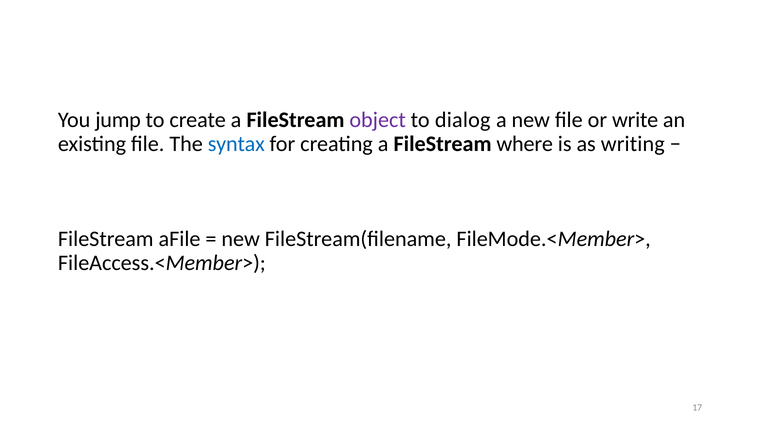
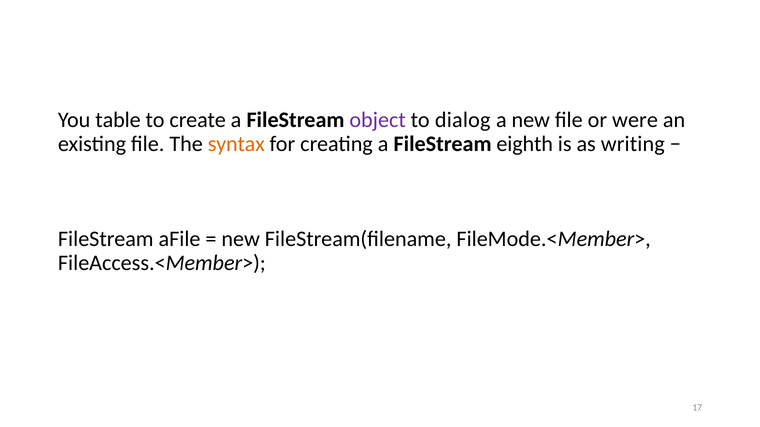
jump: jump -> table (118, 120)
write: write -> were (635, 120)
syntax colour: blue -> orange (236, 144)
where: where -> eighth (525, 144)
